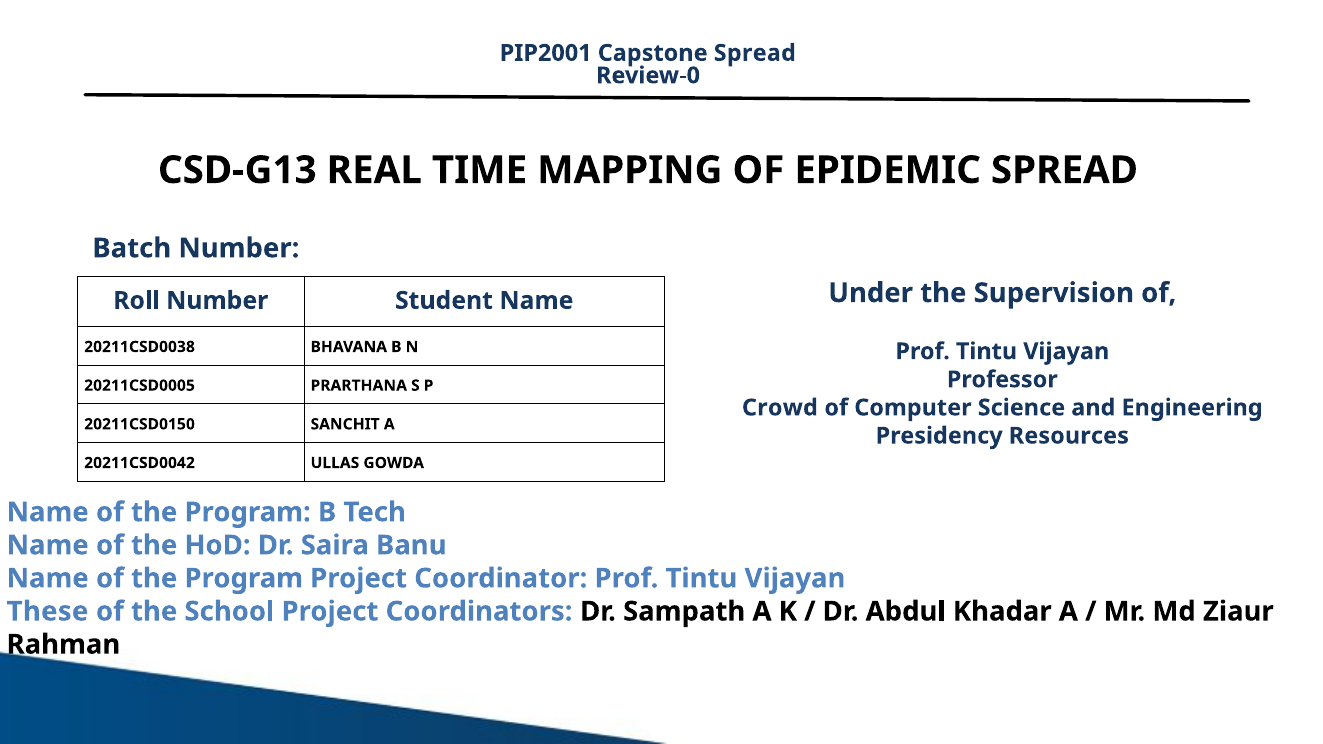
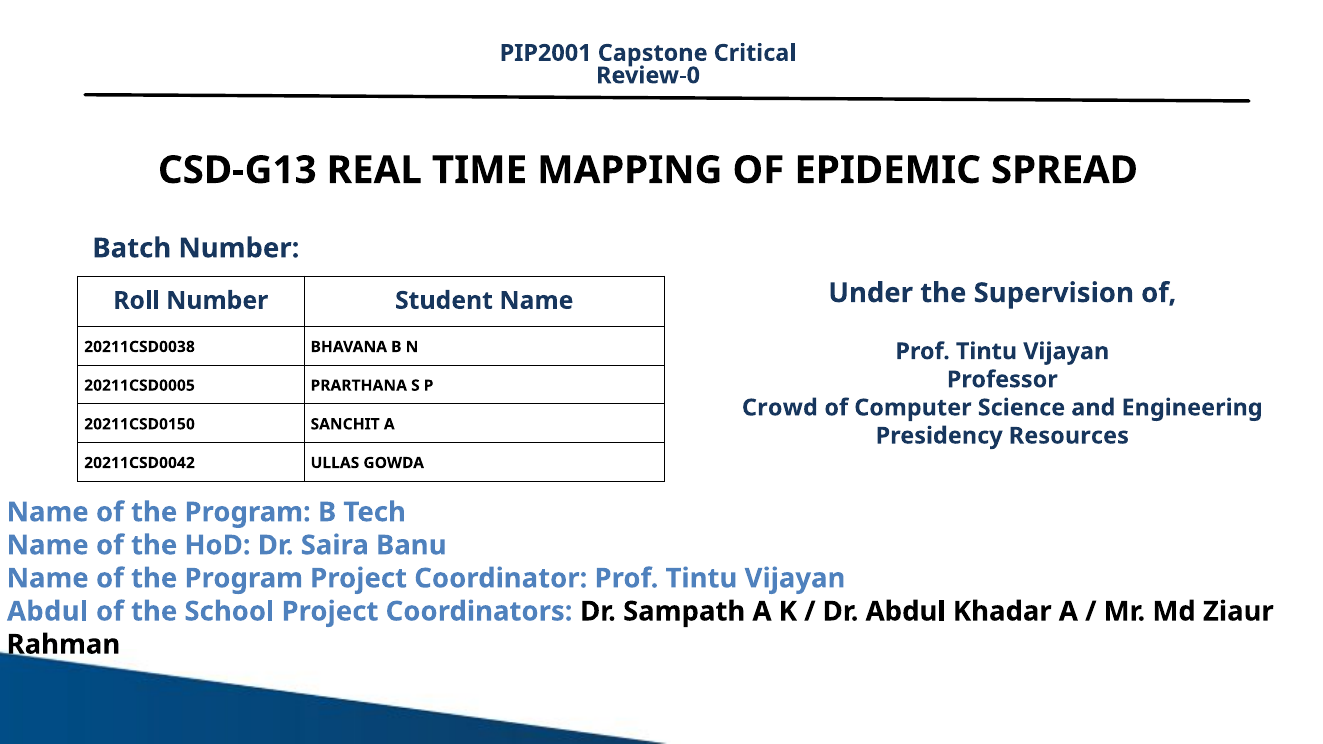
Capstone Spread: Spread -> Critical (755, 53)
These: These -> Abdul (48, 612)
